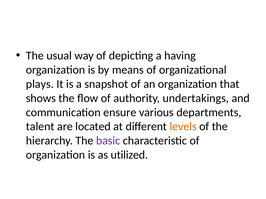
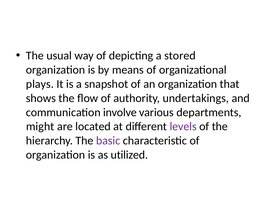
having: having -> stored (180, 56)
ensure: ensure -> involve (120, 113)
talent: talent -> might (40, 127)
levels colour: orange -> purple (183, 127)
